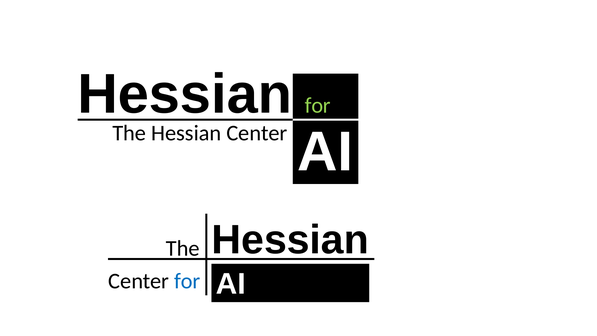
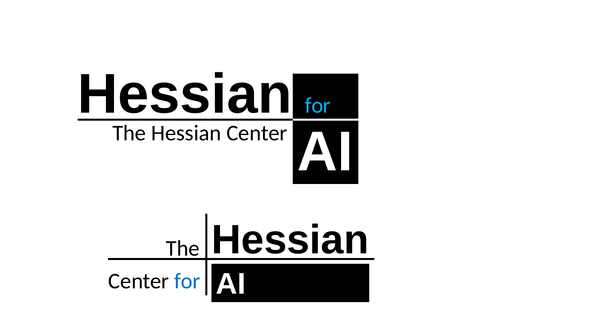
for colour: light green -> light blue (318, 106)
